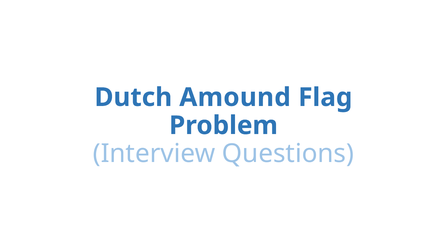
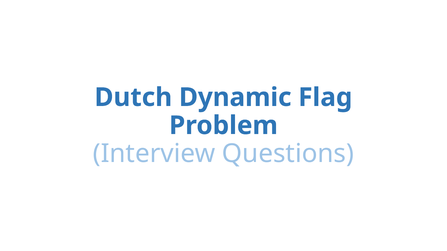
Amound: Amound -> Dynamic (235, 98)
